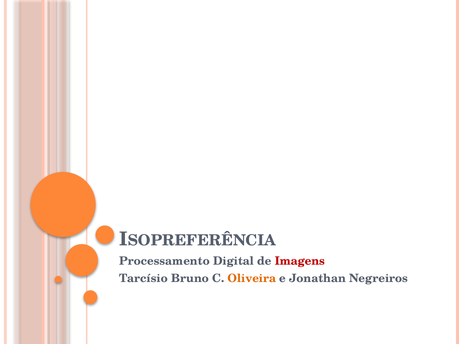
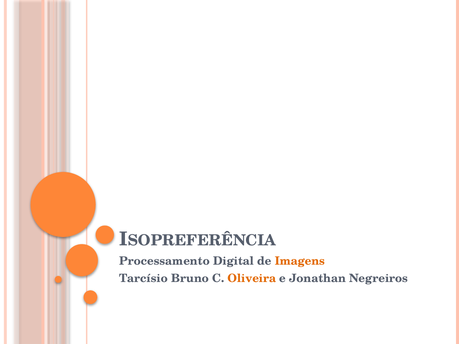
Imagens colour: red -> orange (300, 261)
